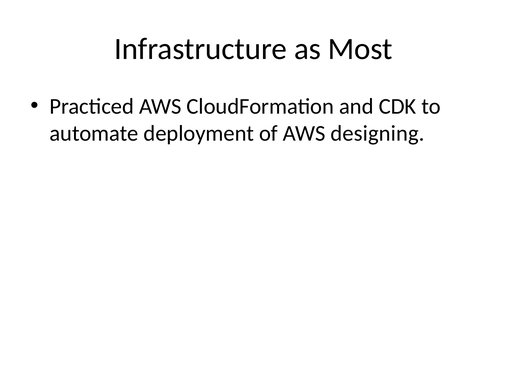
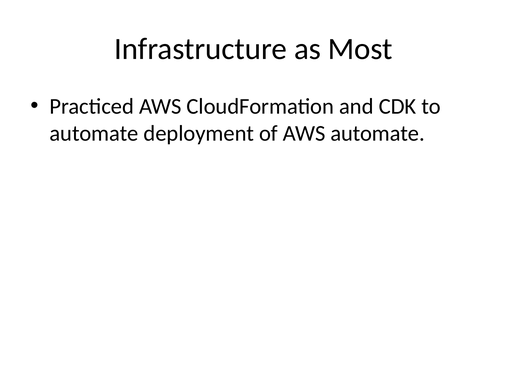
AWS designing: designing -> automate (378, 133)
